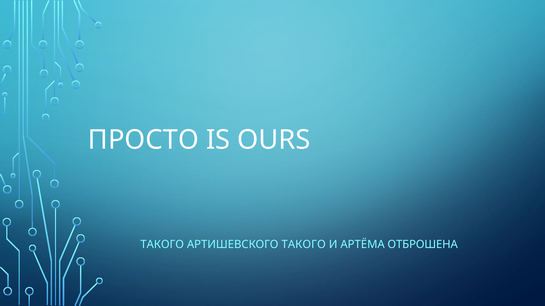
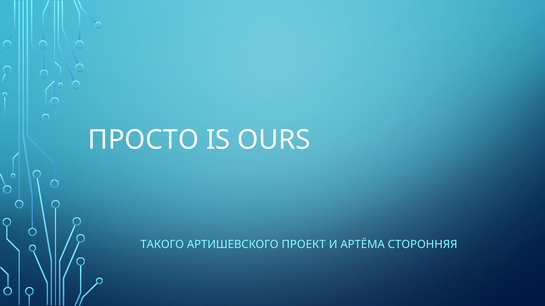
АРТИШЕВСКОГО ТАКОГО: ТАКОГО -> ПРОЕКТ (304, 245)
ОТБРОШЕНА: ОТБРОШЕНА -> СТОРОННЯЯ (423, 245)
